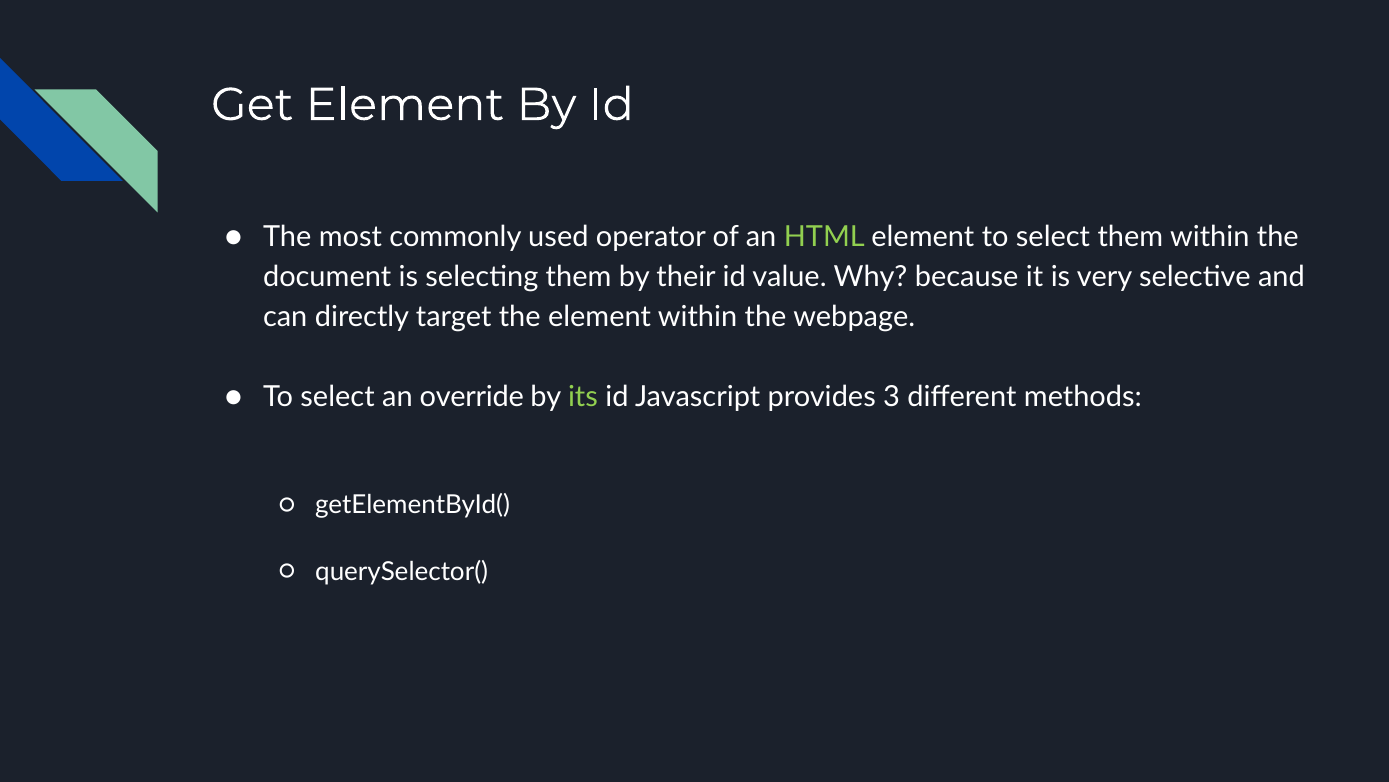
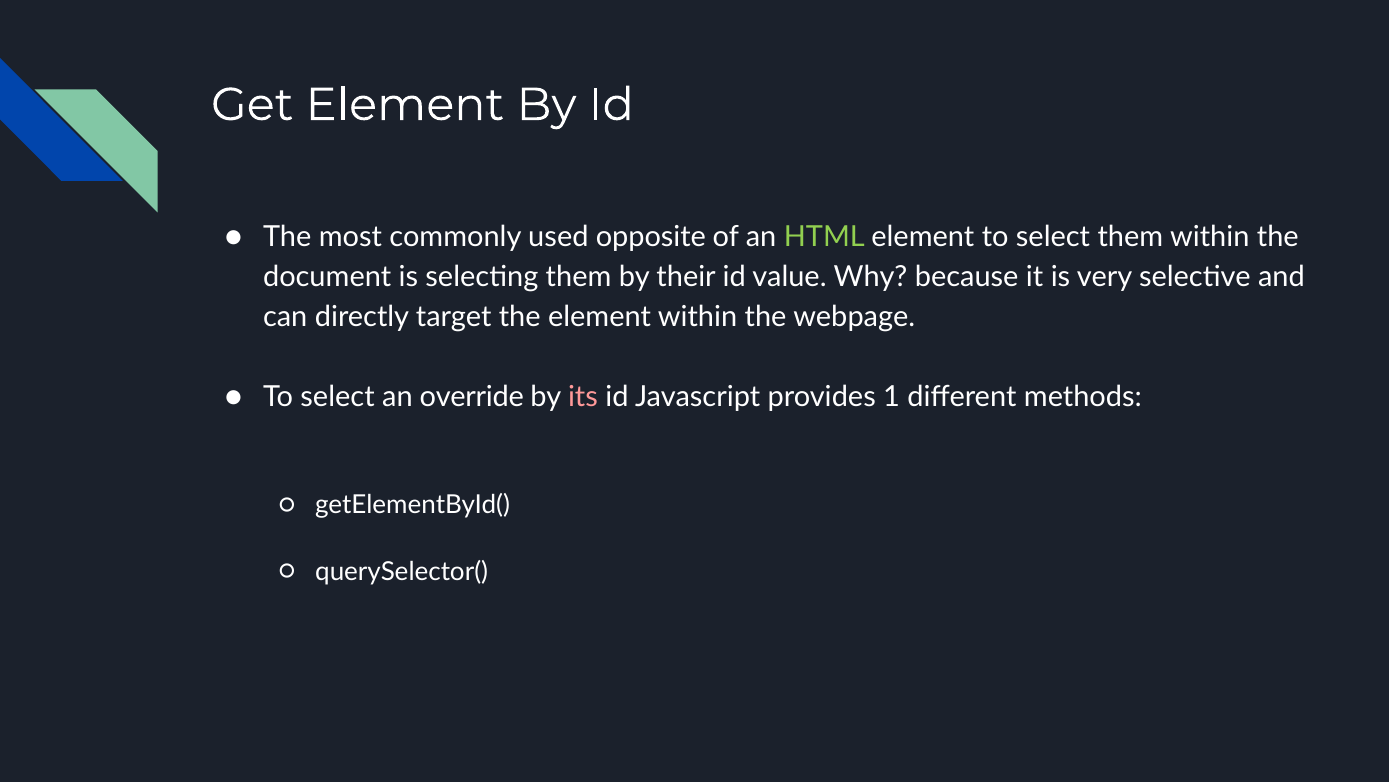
operator: operator -> opposite (651, 237)
its colour: light green -> pink (583, 397)
3: 3 -> 1 (892, 397)
